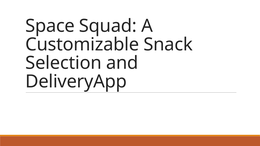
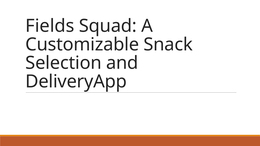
Space: Space -> Fields (50, 26)
